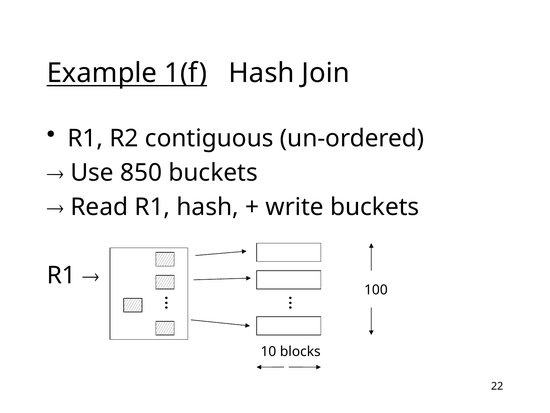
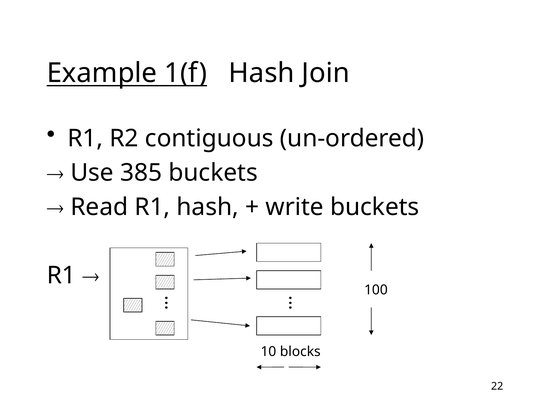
850: 850 -> 385 (141, 173)
